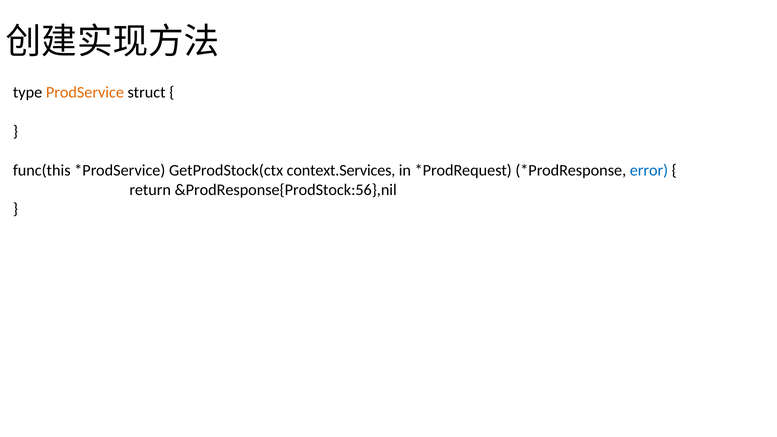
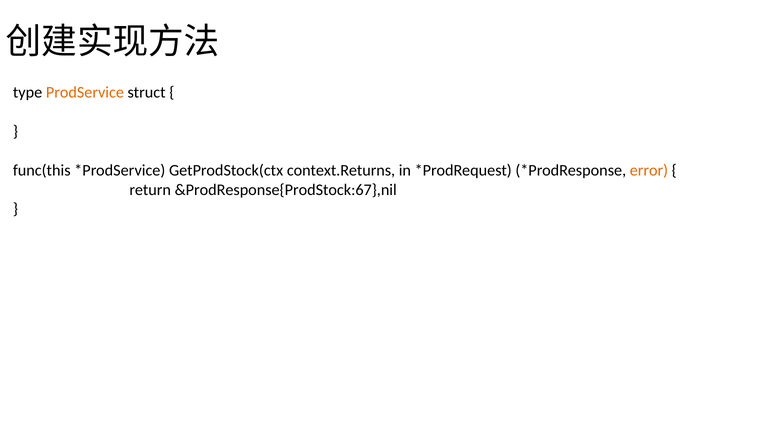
context.Services: context.Services -> context.Returns (341, 170)
error colour: blue -> orange (649, 170)
&ProdResponse{ProdStock:56},nil: &ProdResponse{ProdStock:56},nil -> &ProdResponse{ProdStock:67},nil (286, 190)
